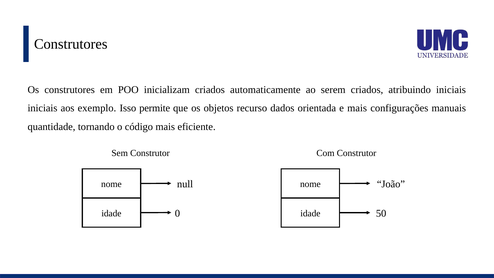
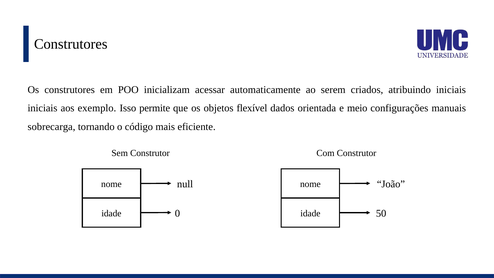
inicializam criados: criados -> acessar (210, 90)
recurso: recurso -> flexível (252, 108)
e mais: mais -> meio (357, 108)
quantidade: quantidade -> sobrecarga (51, 127)
